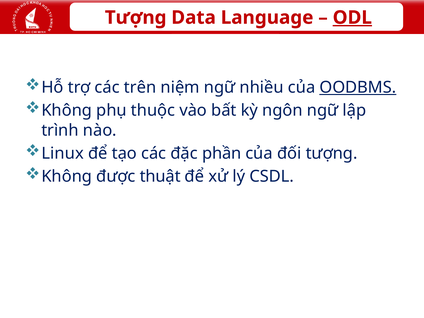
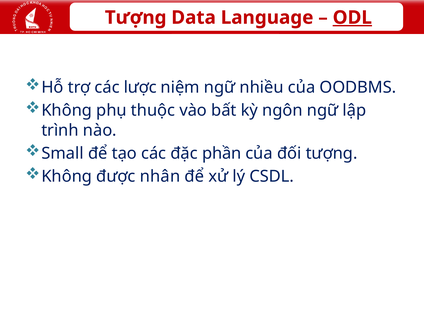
trên: trên -> lược (140, 87)
OODBMS underline: present -> none (358, 87)
Linux: Linux -> Small (63, 153)
thuật: thuật -> nhân (160, 176)
